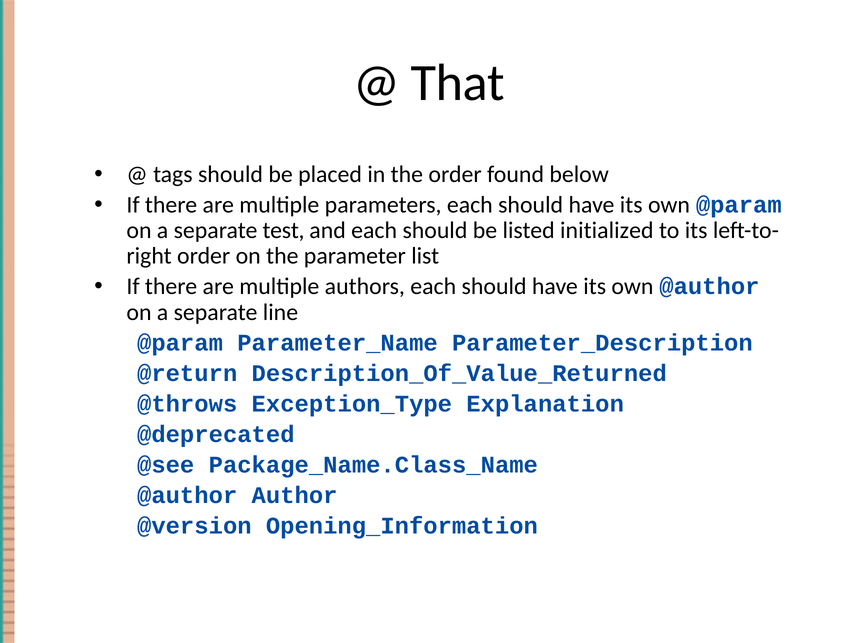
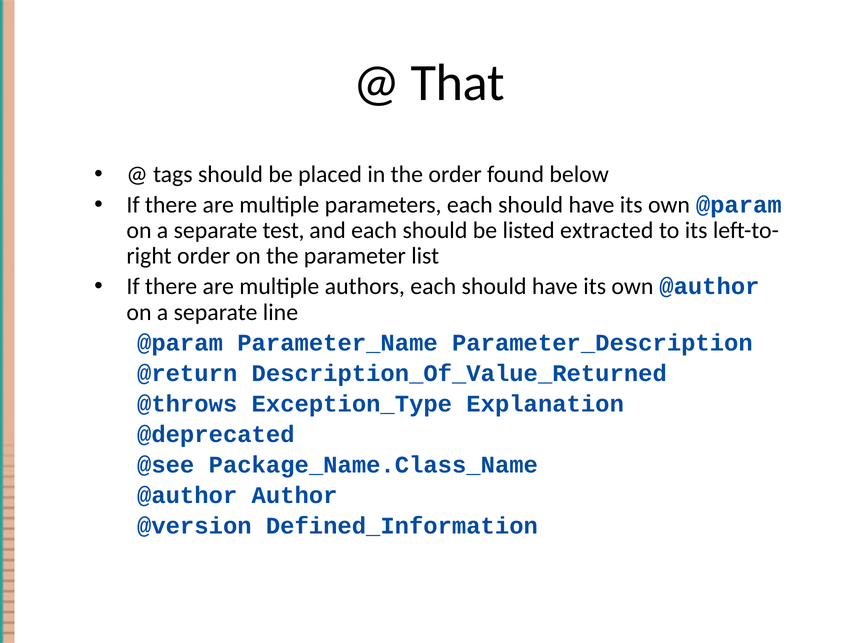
initialized: initialized -> extracted (607, 230)
Opening_Information: Opening_Information -> Defined_Information (402, 525)
